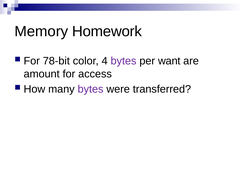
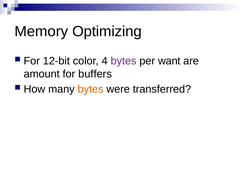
Homework: Homework -> Optimizing (107, 31)
78-bit: 78-bit -> 12-bit (56, 61)
access: access -> buffers (95, 74)
bytes colour: purple -> orange (91, 89)
